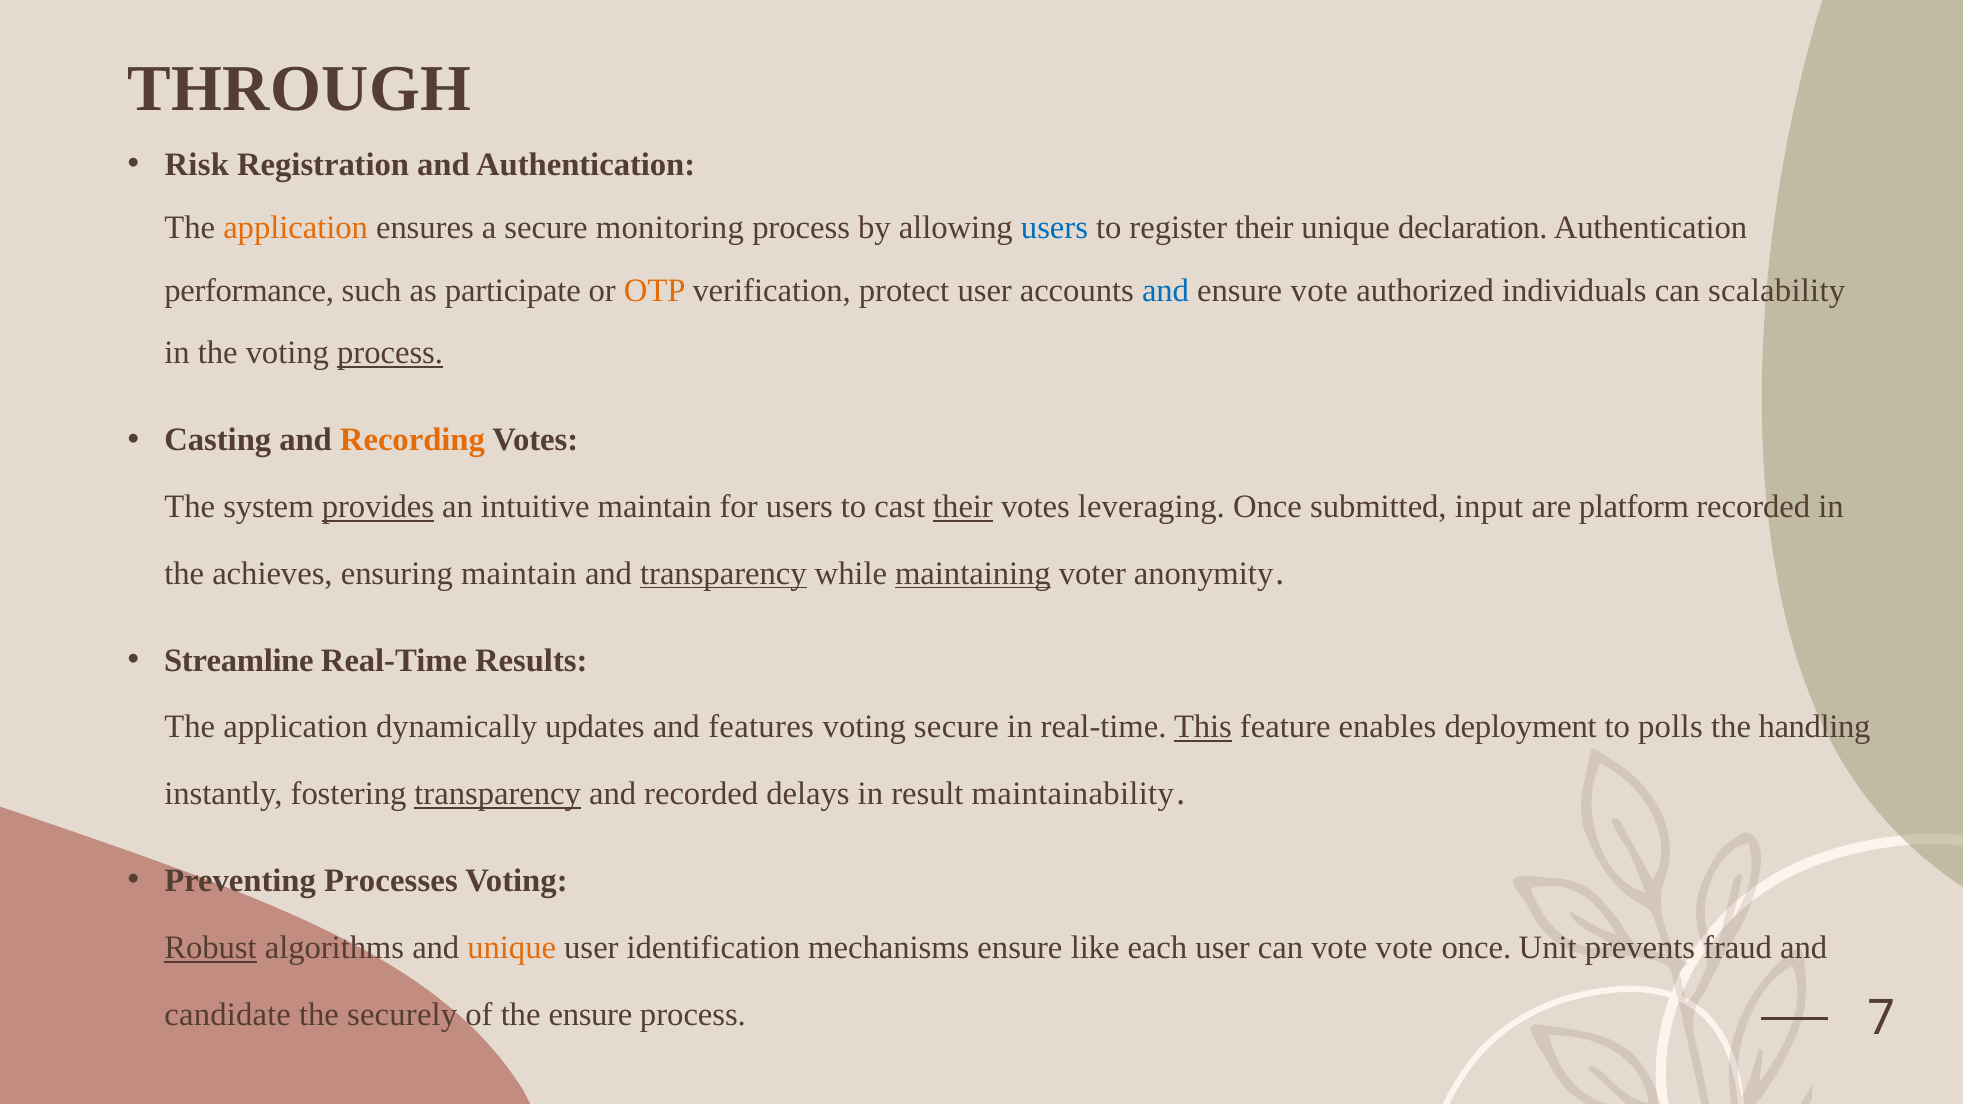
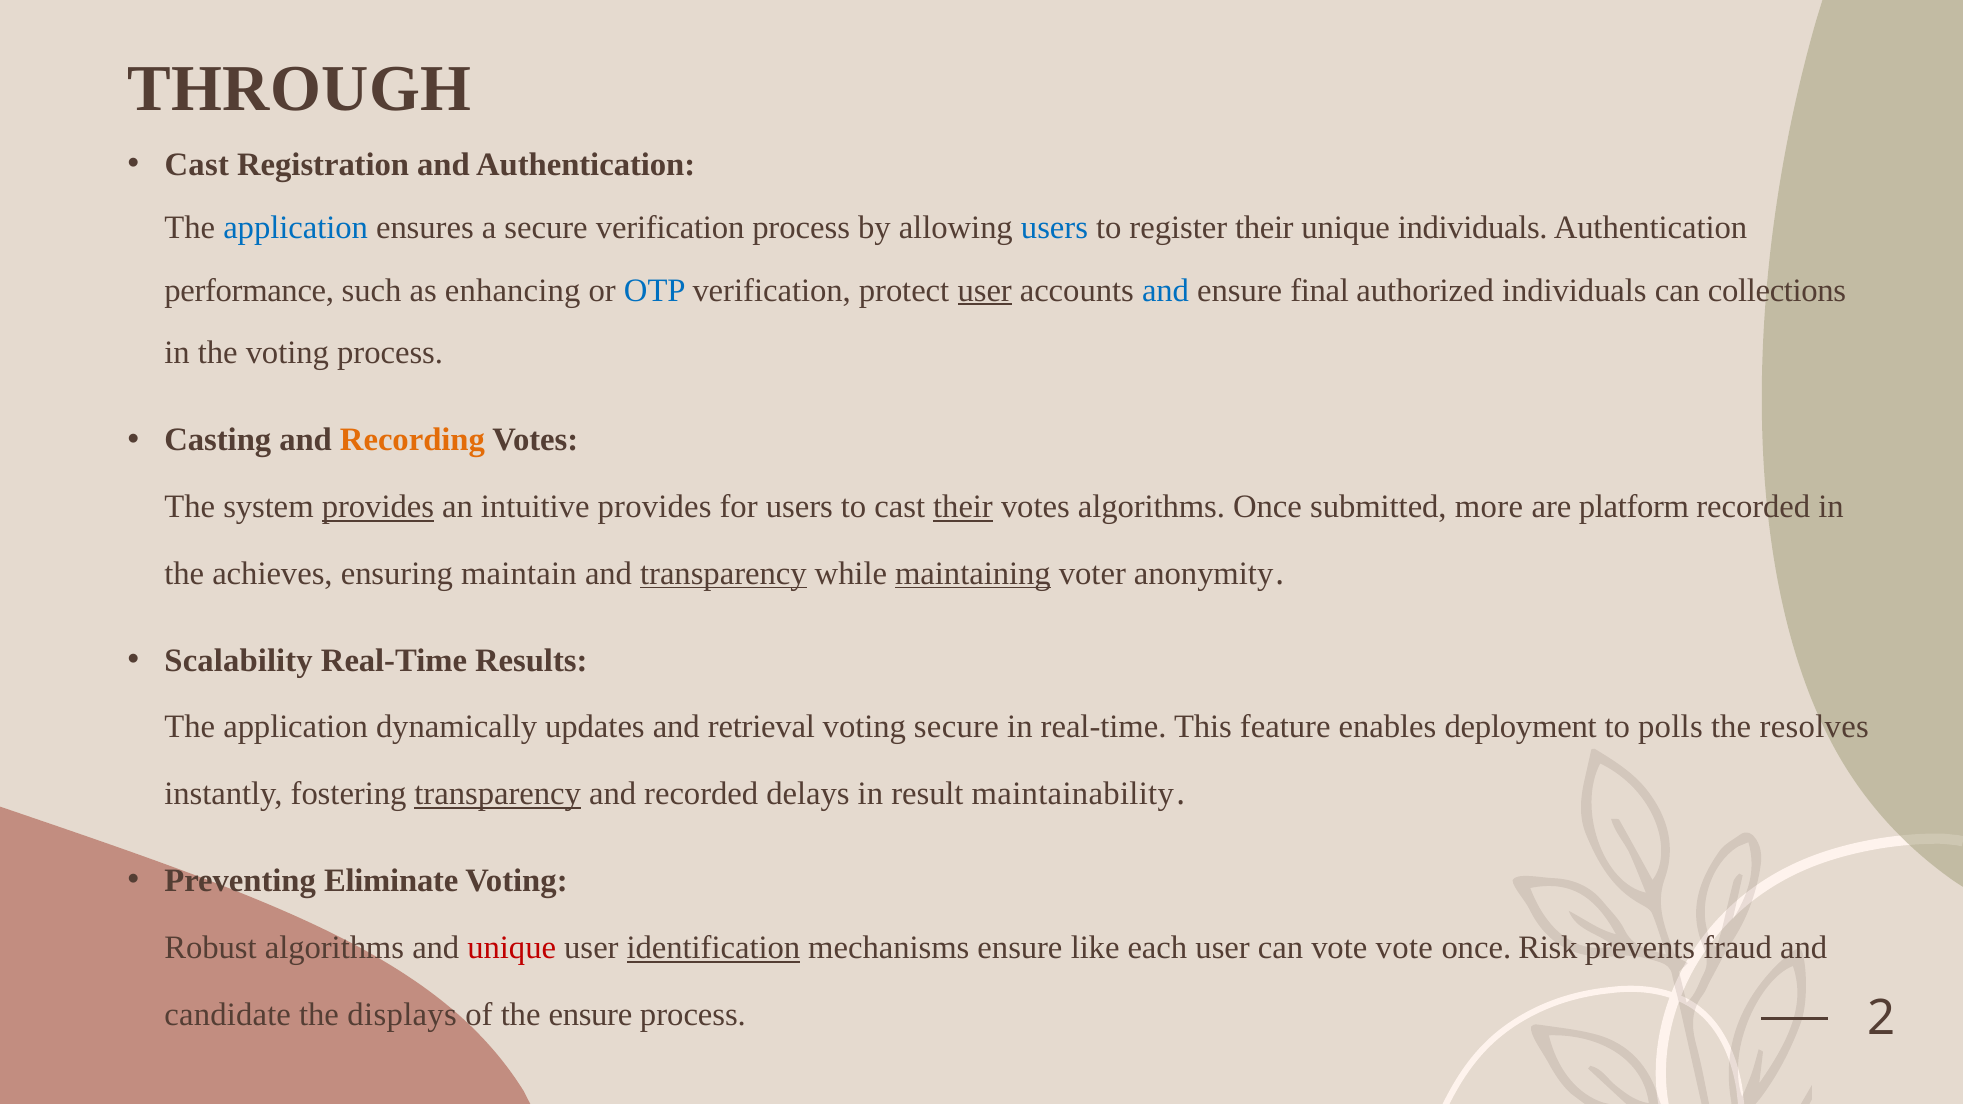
Risk: Risk -> Cast (197, 165)
application colour: orange -> blue (296, 228)
secure monitoring: monitoring -> verification (670, 228)
unique declaration: declaration -> individuals (1473, 228)
participate: participate -> enhancing (513, 290)
OTP colour: orange -> blue (655, 290)
user underline: none -> present (985, 290)
ensure vote: vote -> final (1320, 290)
scalability: scalability -> collections (1777, 290)
process underline: present -> none (390, 353)
intuitive maintain: maintain -> provides (655, 507)
votes leveraging: leveraging -> algorithms (1151, 507)
input: input -> more (1489, 507)
Streamline: Streamline -> Scalability (239, 661)
features: features -> retrieval (761, 727)
This underline: present -> none (1203, 727)
handling: handling -> resolves (1814, 727)
Processes: Processes -> Eliminate (391, 881)
Robust underline: present -> none (211, 948)
unique colour: orange -> red (512, 948)
identification underline: none -> present (713, 948)
Unit: Unit -> Risk (1548, 948)
securely: securely -> displays (402, 1014)
7: 7 -> 2 (1881, 1018)
